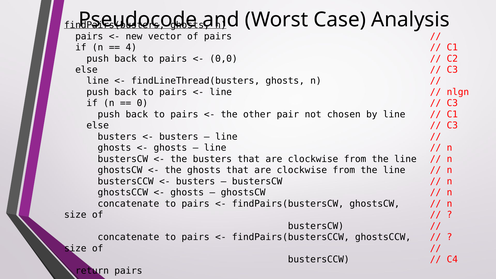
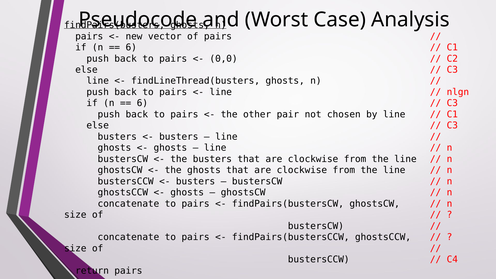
4: 4 -> 6 (131, 47)
0: 0 -> 6 (142, 103)
